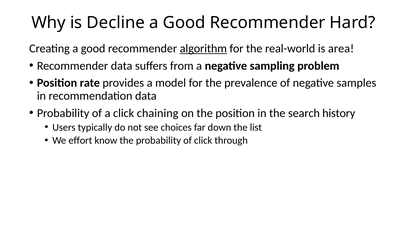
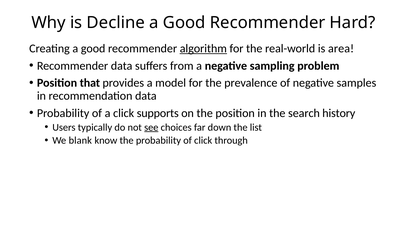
rate: rate -> that (90, 83)
chaining: chaining -> supports (158, 113)
see underline: none -> present (151, 127)
effort: effort -> blank (80, 141)
